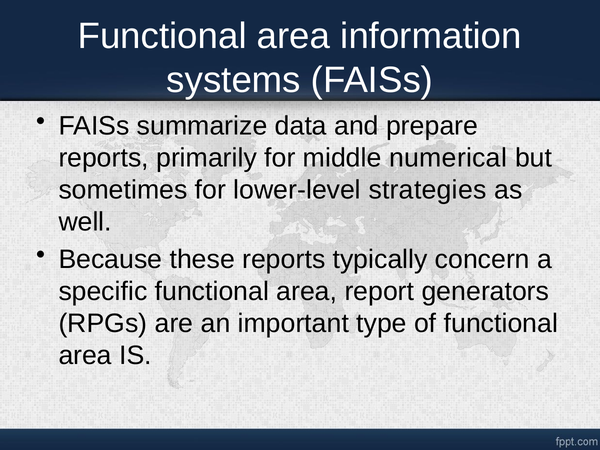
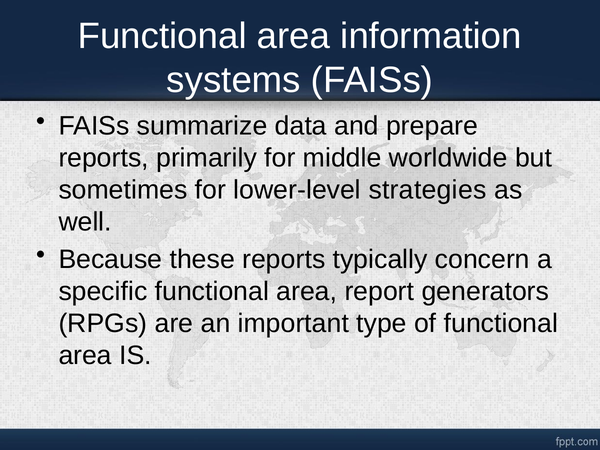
numerical: numerical -> worldwide (448, 158)
